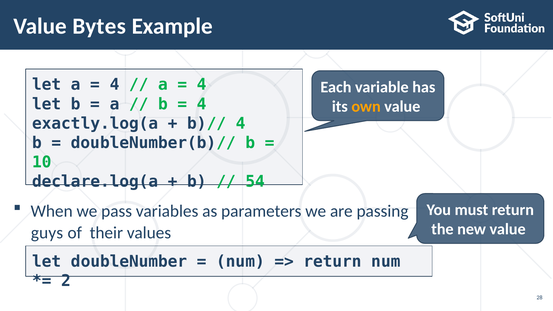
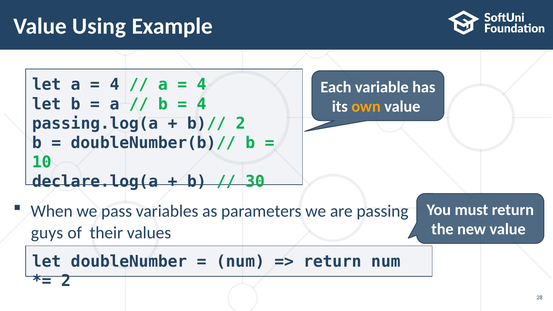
Bytes: Bytes -> Using (99, 26)
exactly.log(a: exactly.log(a -> passing.log(a (95, 123)
b)// 4: 4 -> 2 (241, 123)
54: 54 -> 30 (255, 182)
